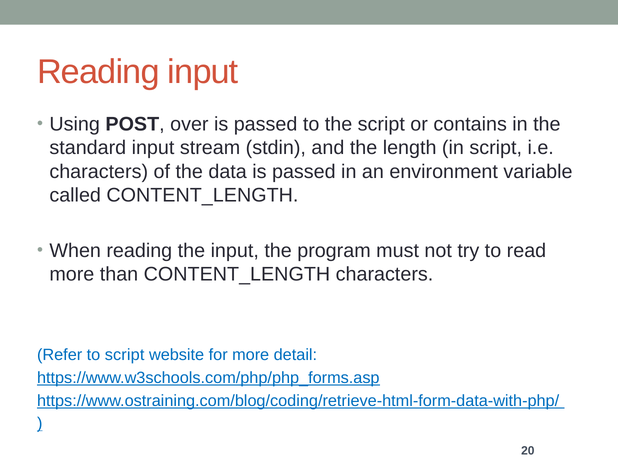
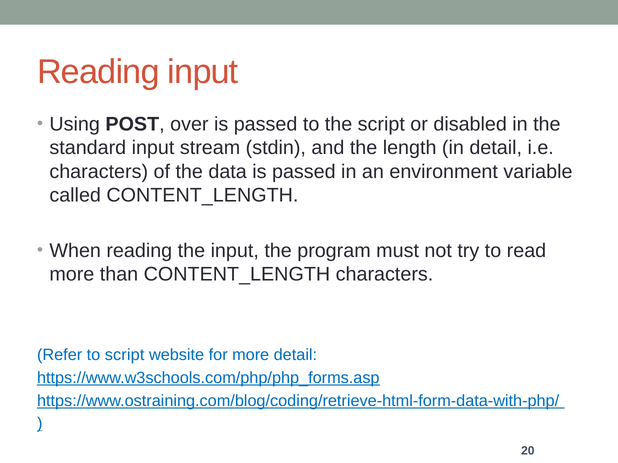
contains: contains -> disabled (470, 124)
in script: script -> detail (496, 148)
